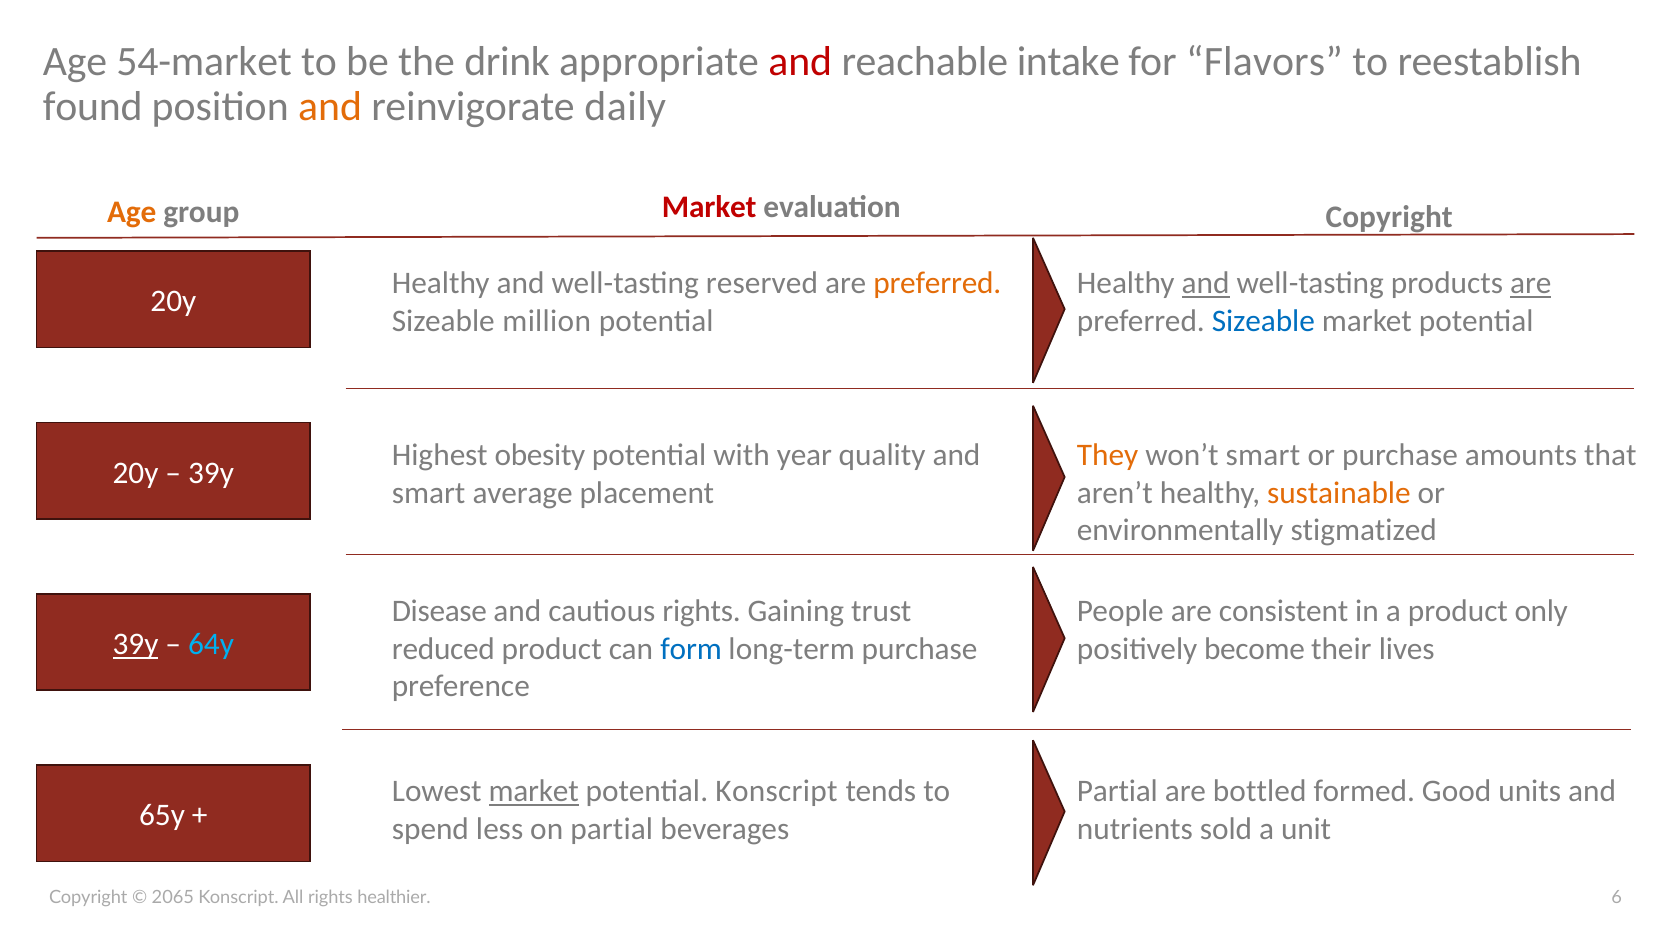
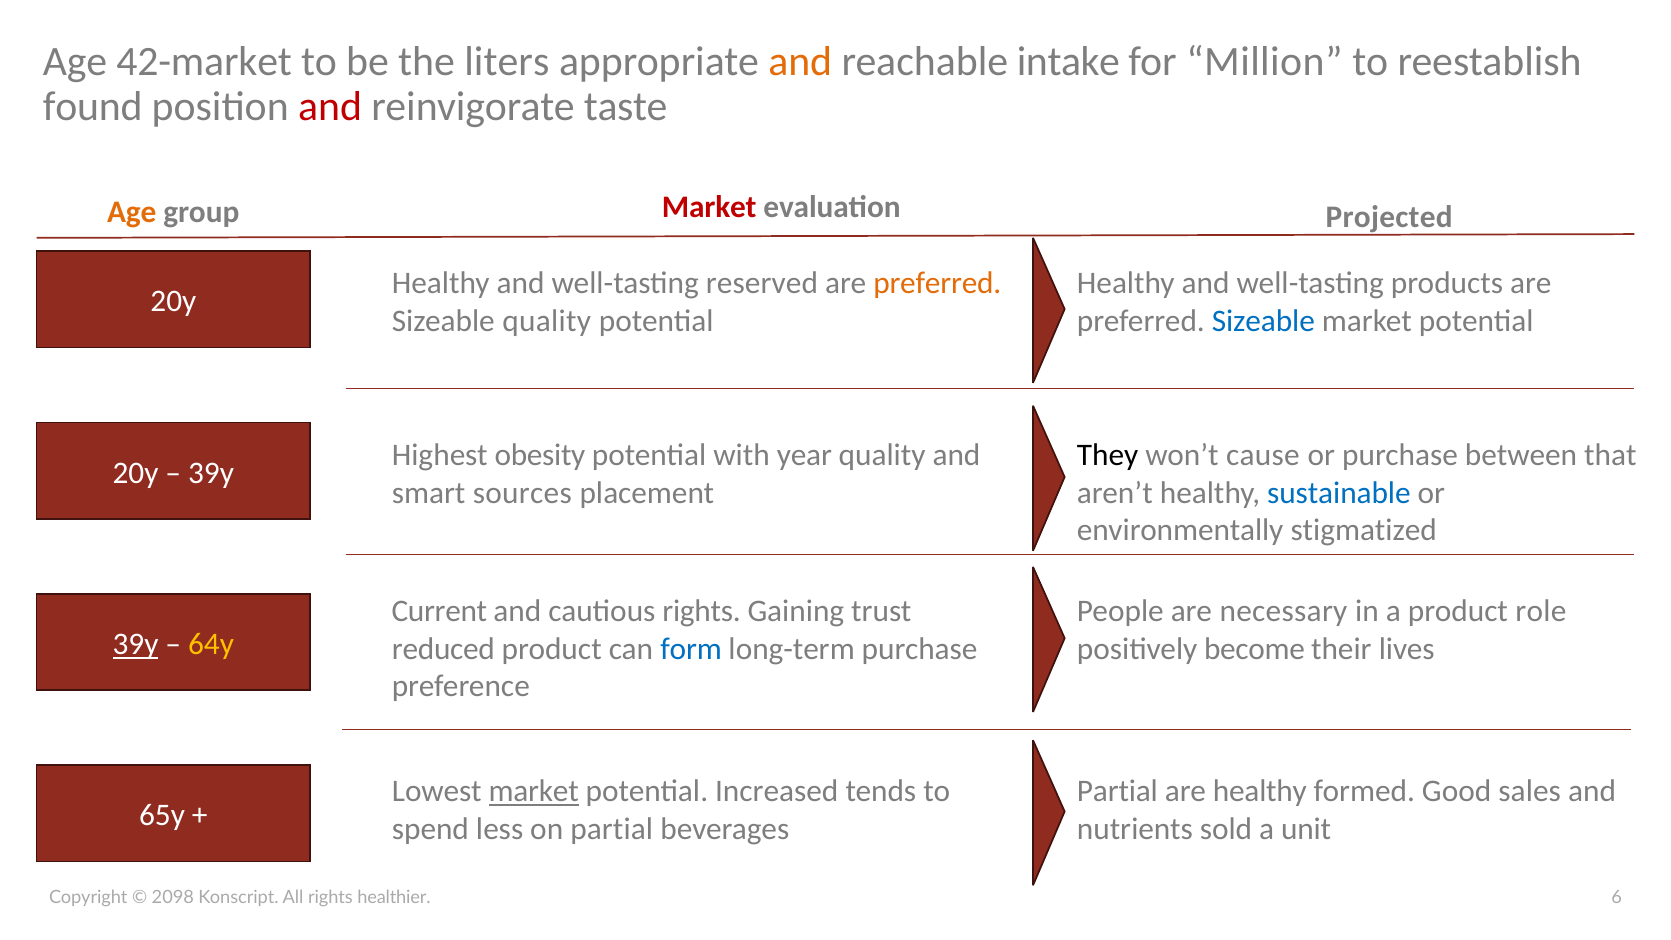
54-market: 54-market -> 42-market (204, 62)
drink: drink -> liters (507, 62)
and colour: red -> orange (800, 62)
Flavors: Flavors -> Million (1264, 62)
and colour: orange -> red (330, 107)
daily: daily -> taste (626, 107)
evaluation Copyright: Copyright -> Projected (1389, 217)
and underline: present -> none (1206, 283)
are underline: present -> none (1531, 283)
Sizeable million: million -> quality (547, 321)
They colour: orange -> black (1108, 455)
won’t smart: smart -> cause (1263, 455)
amounts: amounts -> between (1521, 455)
average: average -> sources (522, 493)
sustainable colour: orange -> blue (1339, 493)
Disease: Disease -> Current (439, 611)
consistent: consistent -> necessary (1283, 611)
only: only -> role (1541, 611)
64y colour: light blue -> yellow (211, 644)
potential Konscript: Konscript -> Increased (777, 791)
are bottled: bottled -> healthy (1260, 791)
units: units -> sales (1530, 791)
2065: 2065 -> 2098 (173, 897)
